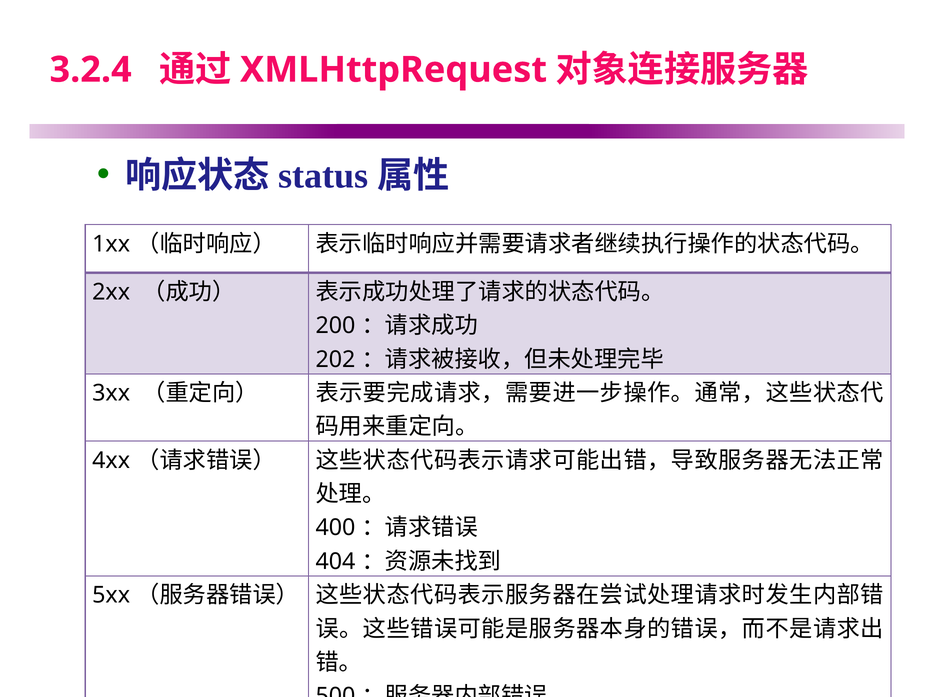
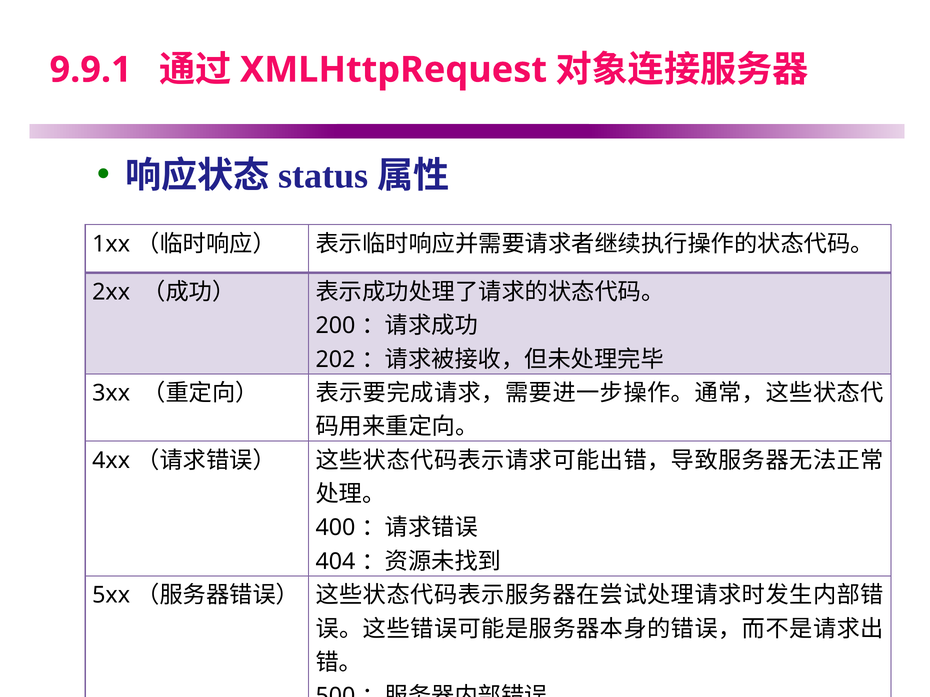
3.2.4: 3.2.4 -> 9.9.1 (91, 70)
